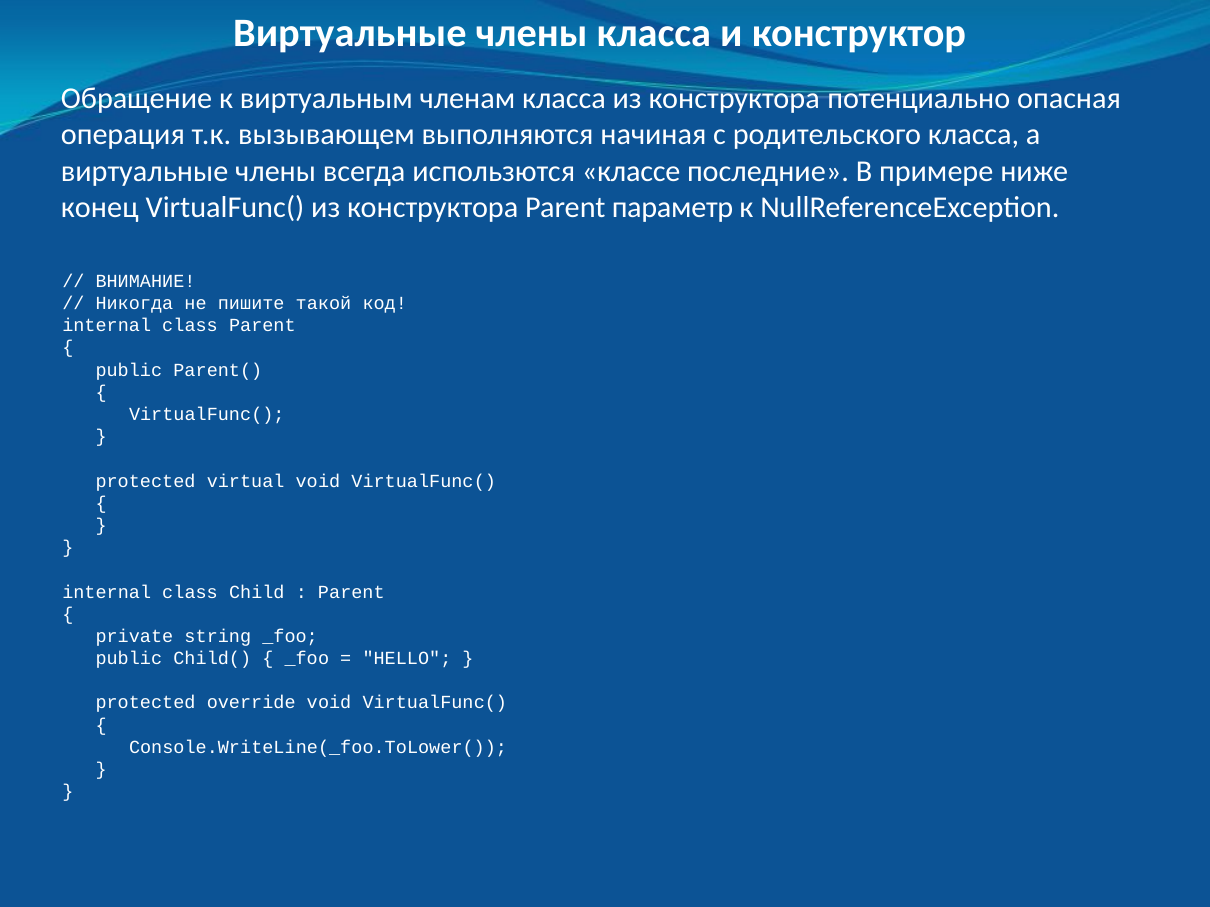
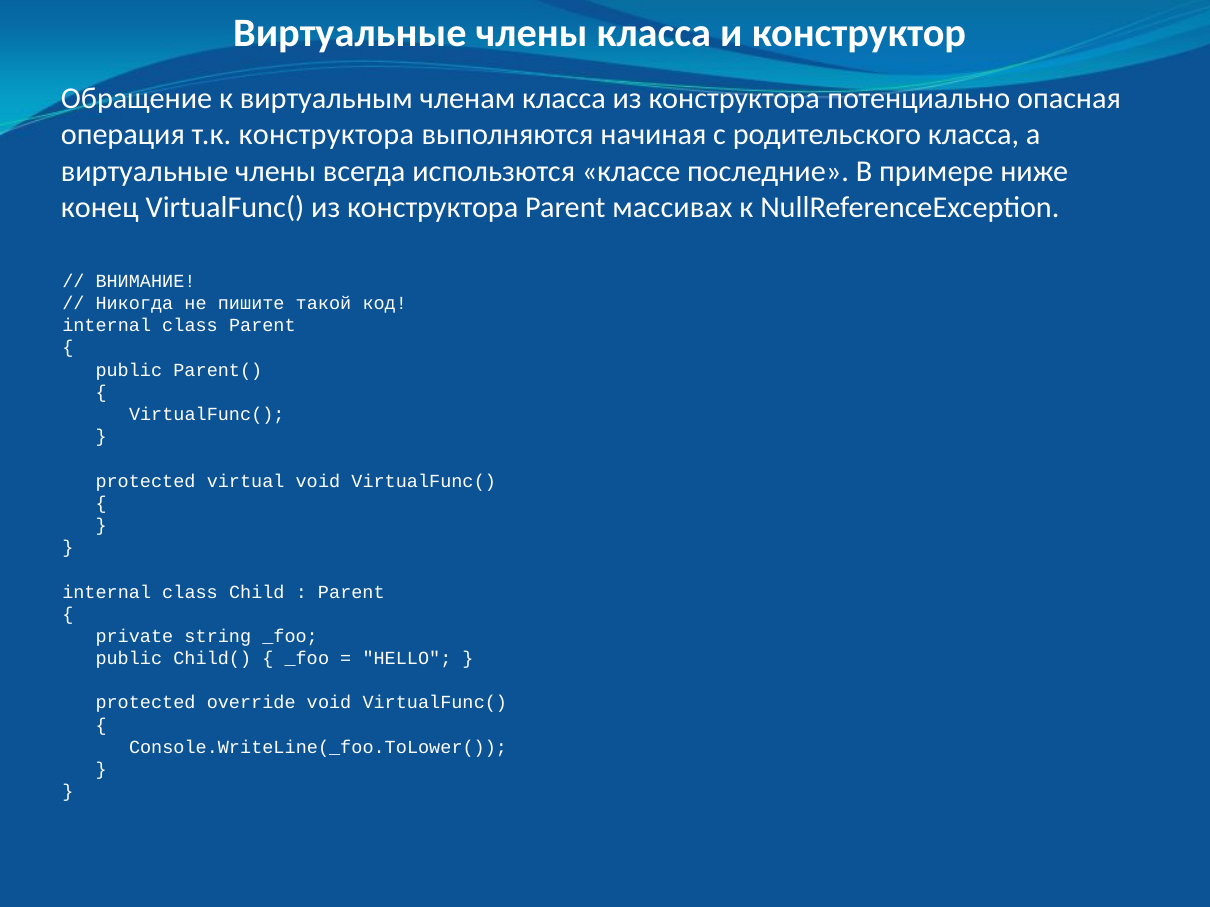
т.к вызывающем: вызывающем -> конструктора (326, 135)
параметр: параметр -> массивах (672, 208)
